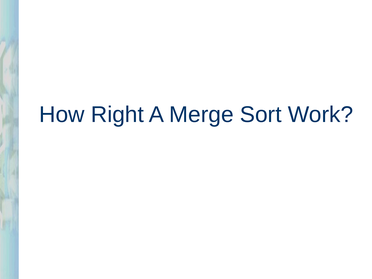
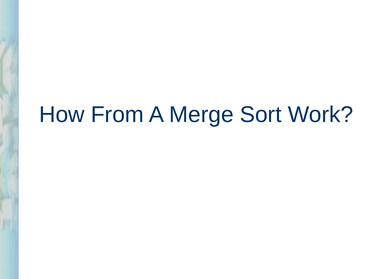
Right: Right -> From (117, 115)
